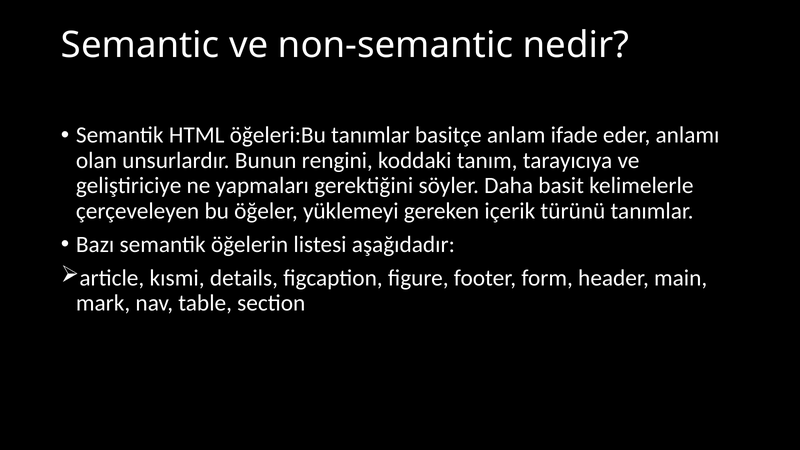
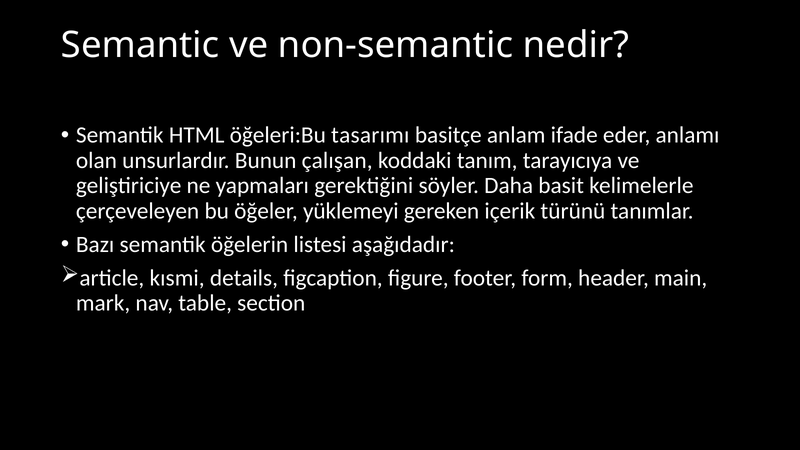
öğeleri:Bu tanımlar: tanımlar -> tasarımı (370, 135)
rengini: rengini -> çalışan (337, 160)
